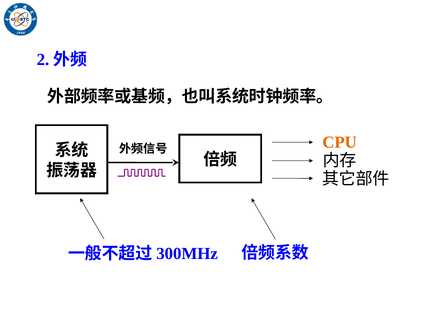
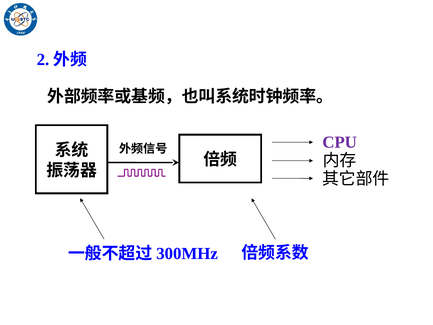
CPU colour: orange -> purple (340, 142)
